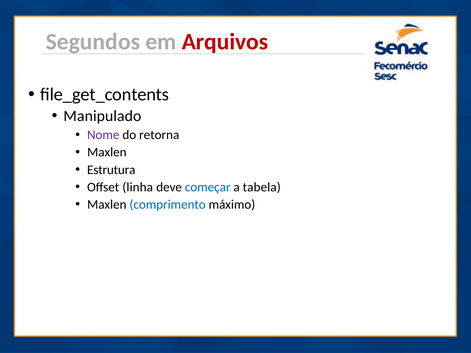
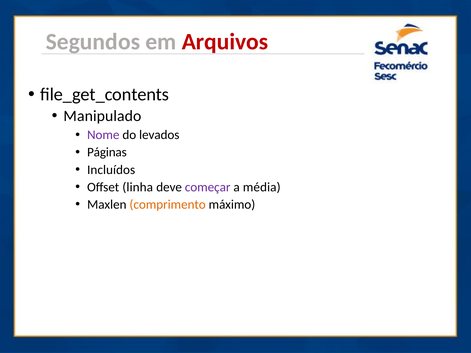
retorna: retorna -> levados (159, 135)
Maxlen: Maxlen -> Páginas (107, 152)
Estrutura: Estrutura -> Incluídos (111, 170)
começar colour: blue -> purple (208, 187)
tabela: tabela -> média (262, 187)
comprimento colour: blue -> orange (168, 205)
